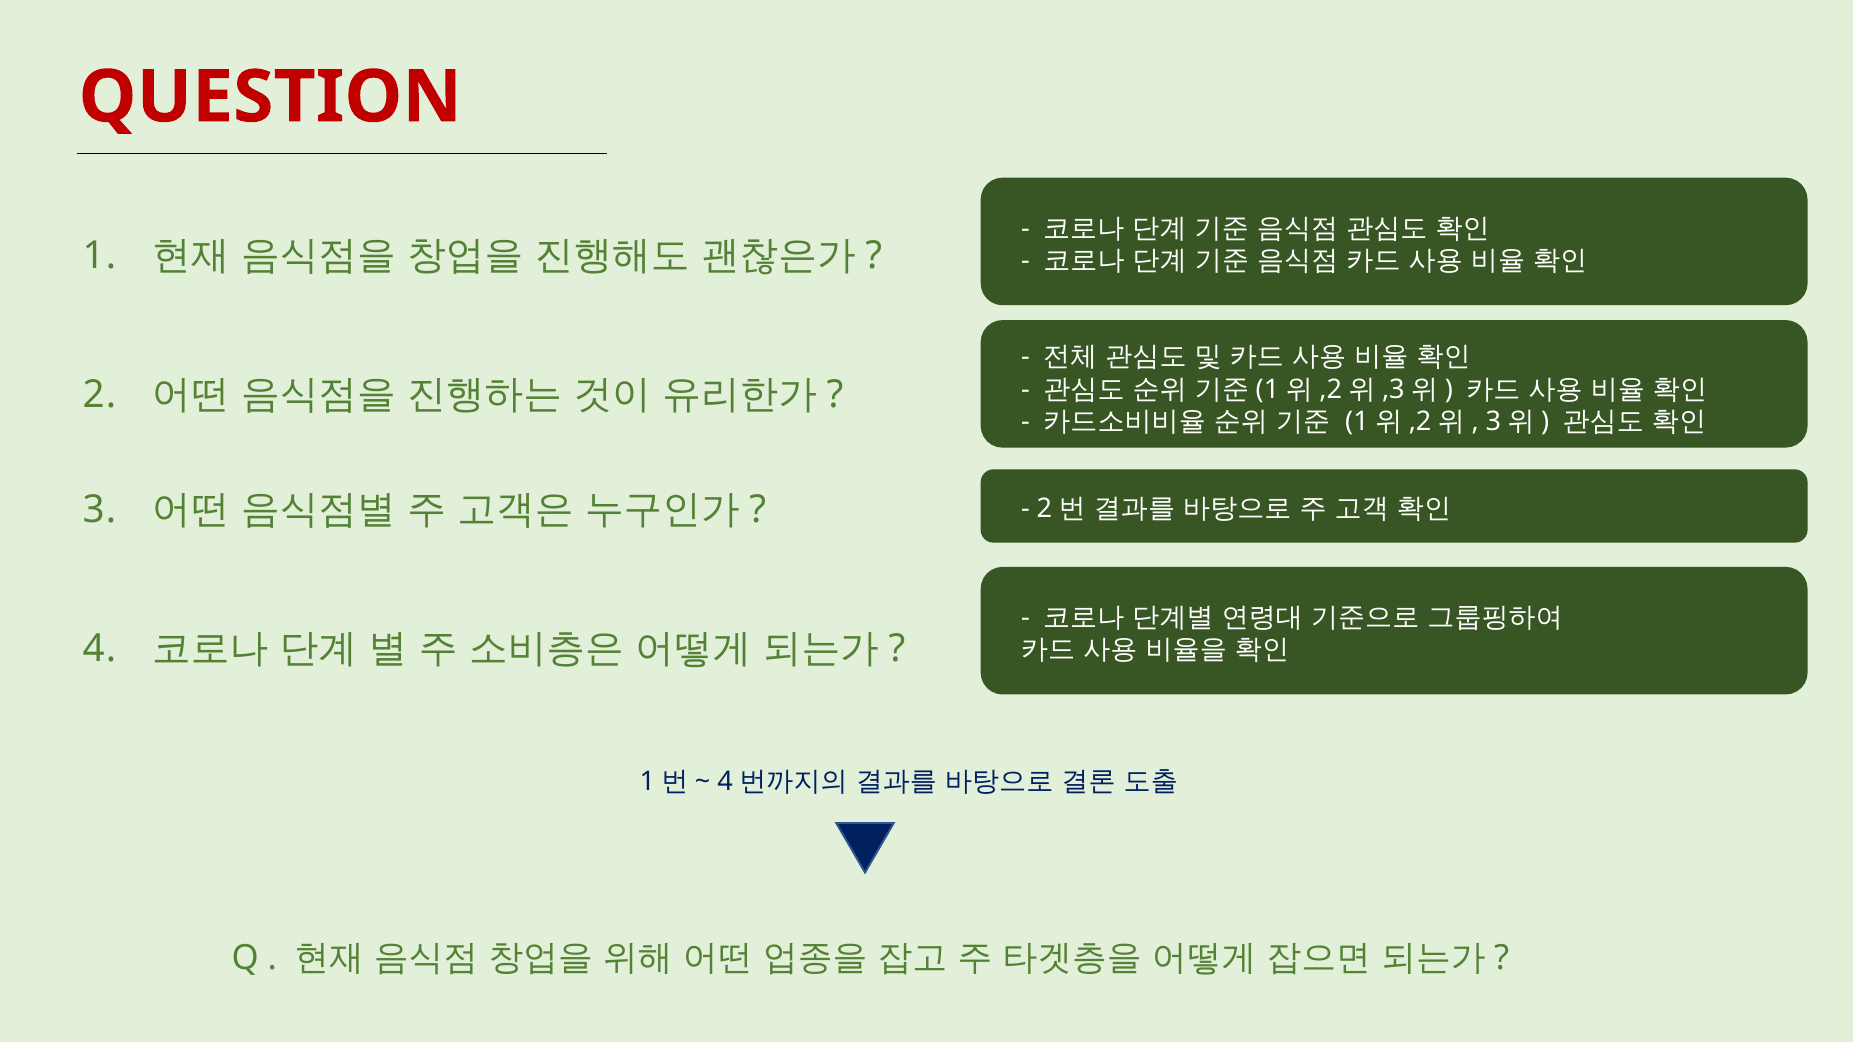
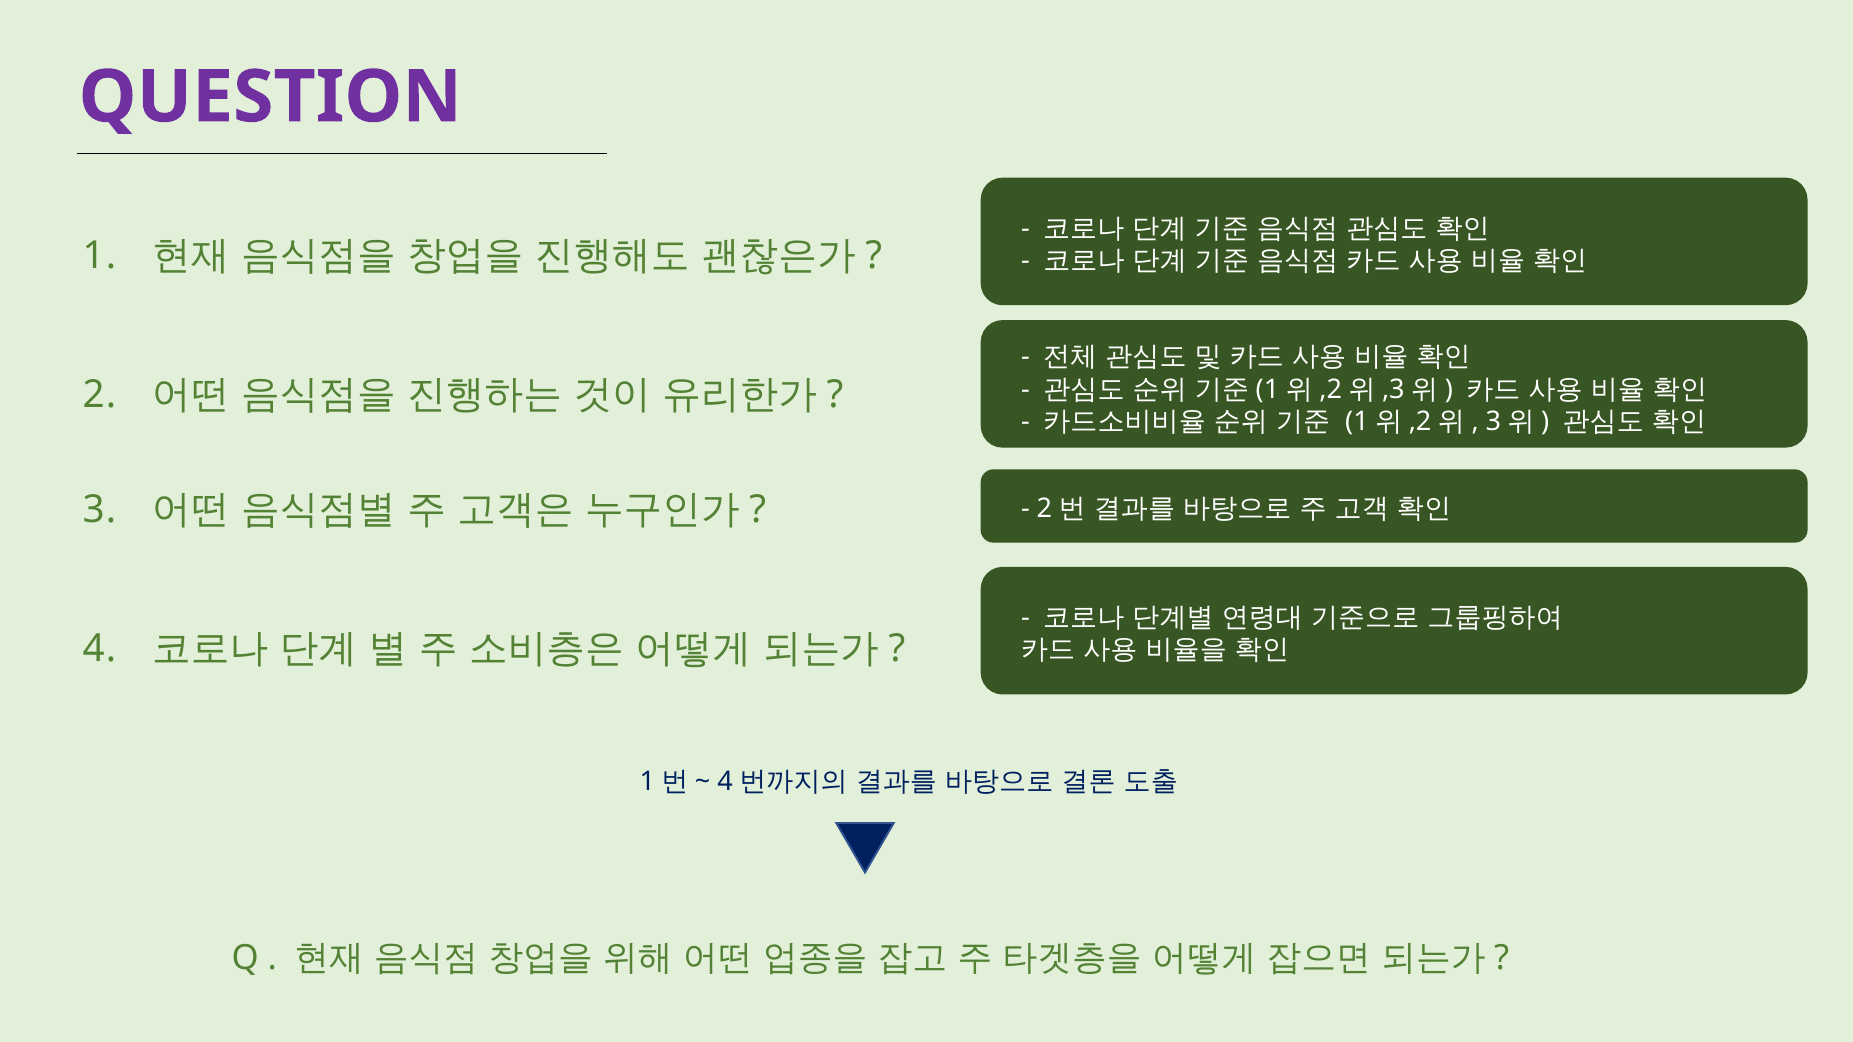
QUESTION colour: red -> purple (270, 97)
